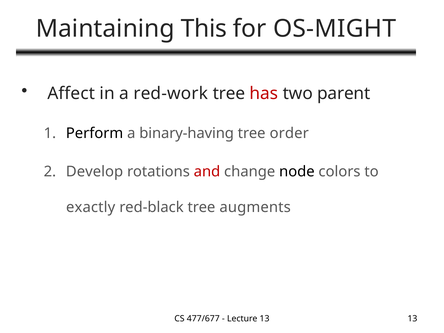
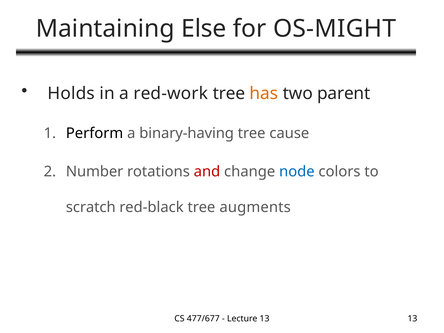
This: This -> Else (204, 29)
Affect: Affect -> Holds (71, 93)
has colour: red -> orange (264, 93)
order: order -> cause (289, 133)
Develop: Develop -> Number (95, 172)
node colour: black -> blue (297, 172)
exactly: exactly -> scratch (91, 207)
